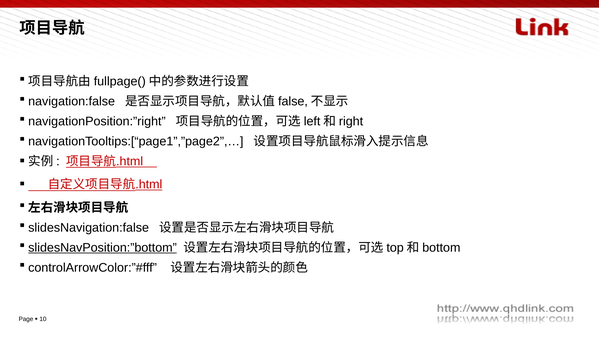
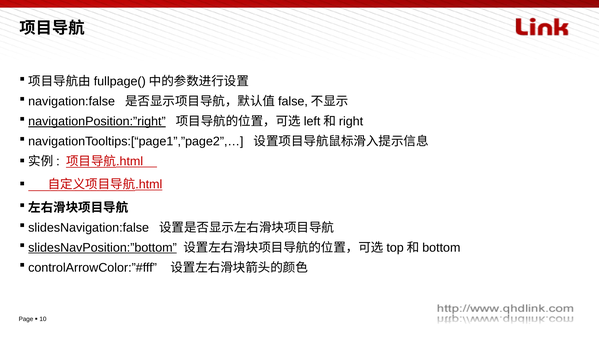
navigationPosition:”right underline: none -> present (97, 121)
